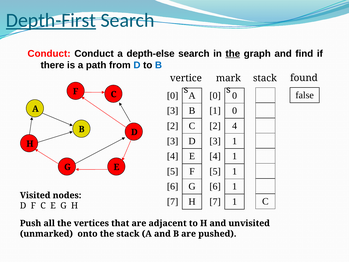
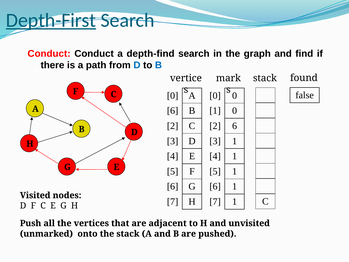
depth-else: depth-else -> depth-find (151, 54)
the underline: present -> none (233, 54)
3: 3 -> 6 (173, 111)
2 4: 4 -> 6 (235, 126)
